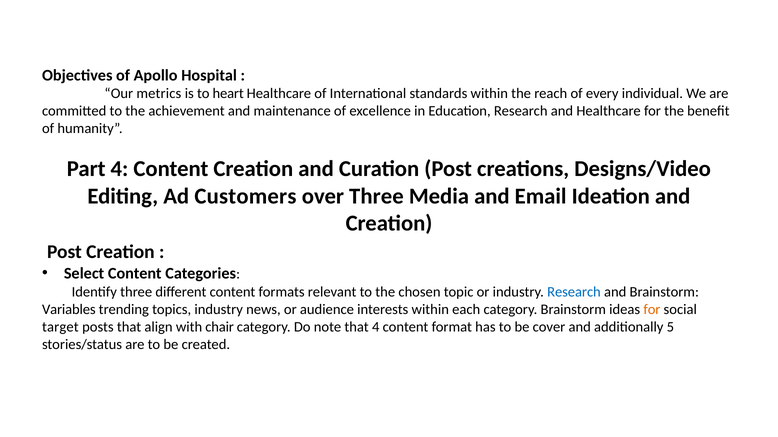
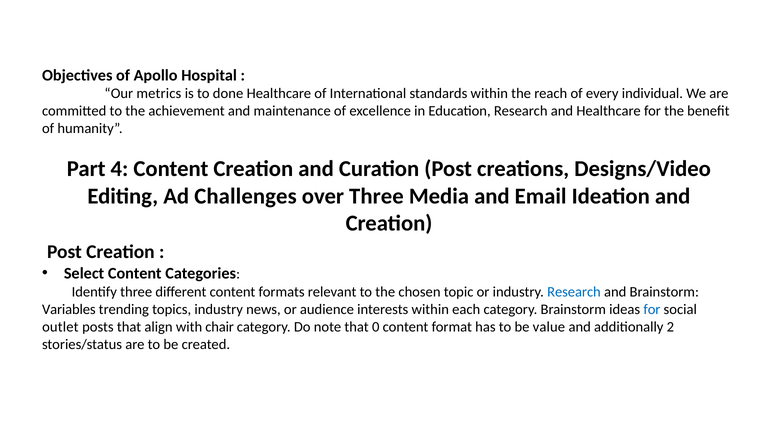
heart: heart -> done (228, 94)
Customers: Customers -> Challenges (245, 196)
for colour: orange -> blue (652, 310)
target: target -> outlet (60, 327)
that 4: 4 -> 0 (376, 327)
cover: cover -> value (549, 327)
5: 5 -> 2 (670, 327)
